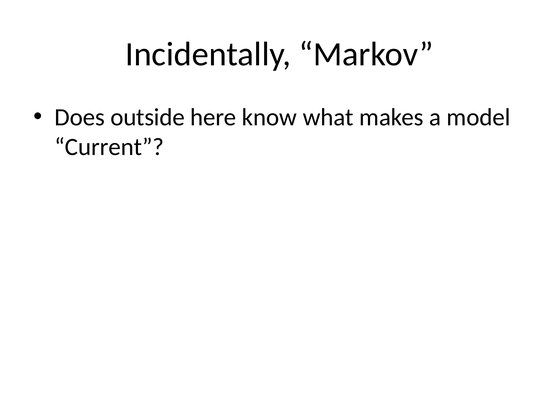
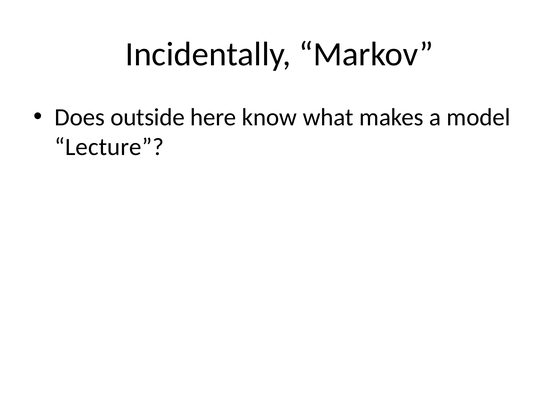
Current: Current -> Lecture (109, 147)
